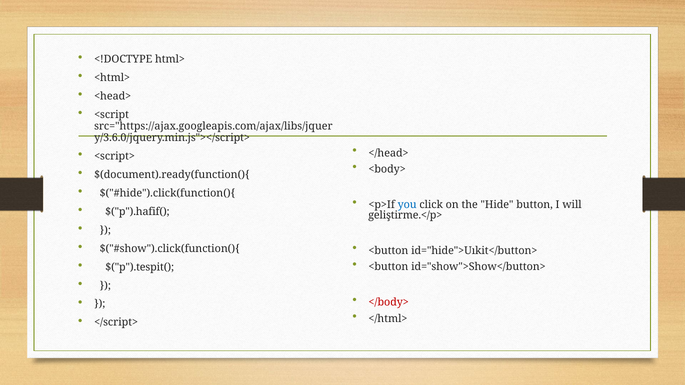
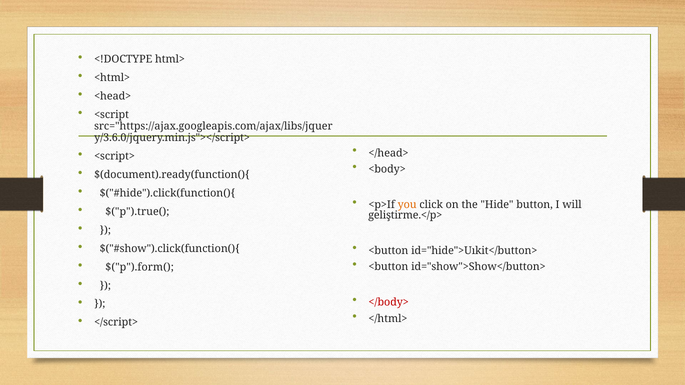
you colour: blue -> orange (407, 205)
$("p").hafif(: $("p").hafif( -> $("p").true( (137, 212)
$("p").tespit(: $("p").tespit( -> $("p").form( (140, 267)
